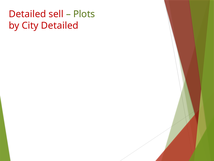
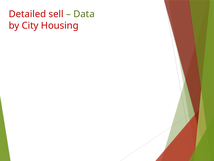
Plots: Plots -> Data (84, 14)
City Detailed: Detailed -> Housing (60, 26)
